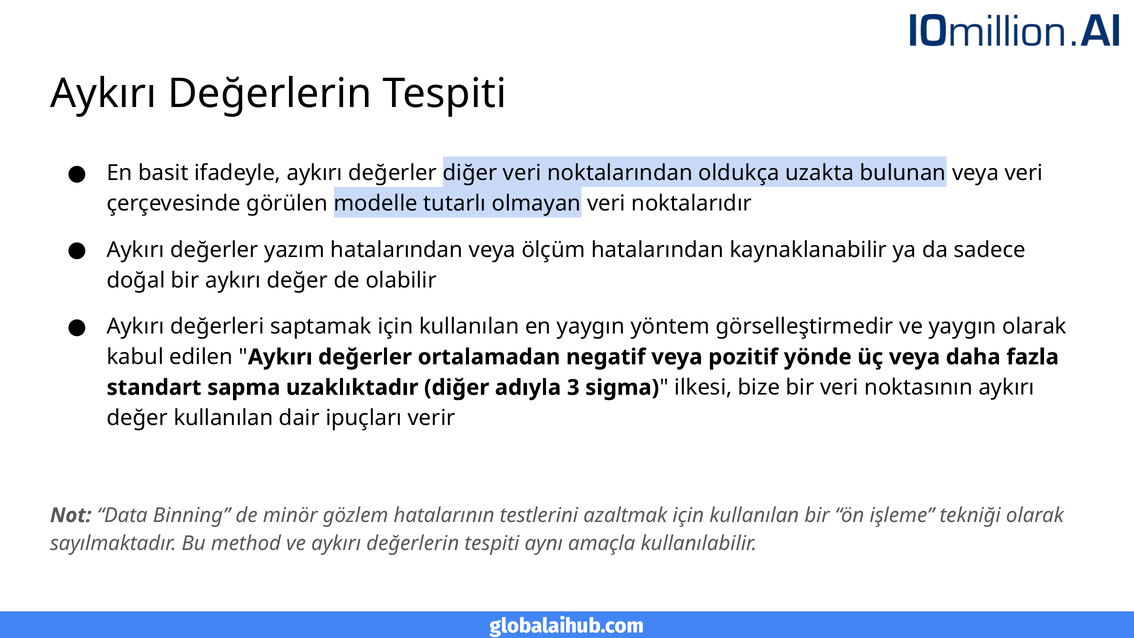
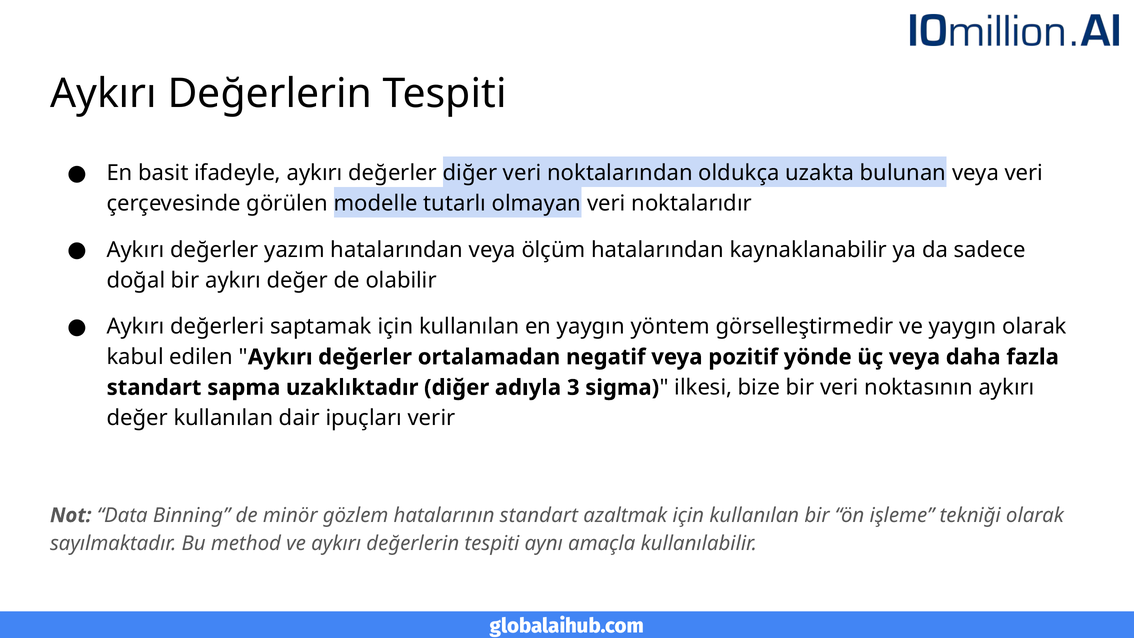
hatalarının testlerini: testlerini -> standart (539, 515)
